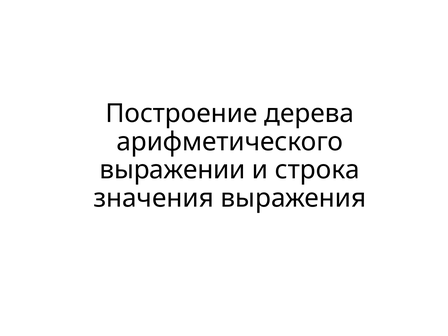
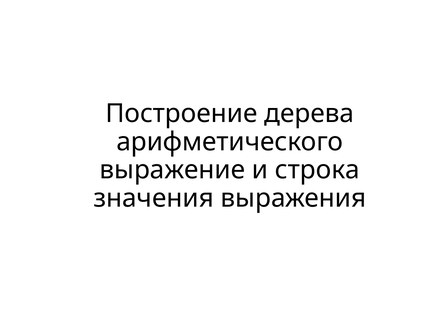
выражении: выражении -> выражение (172, 170)
